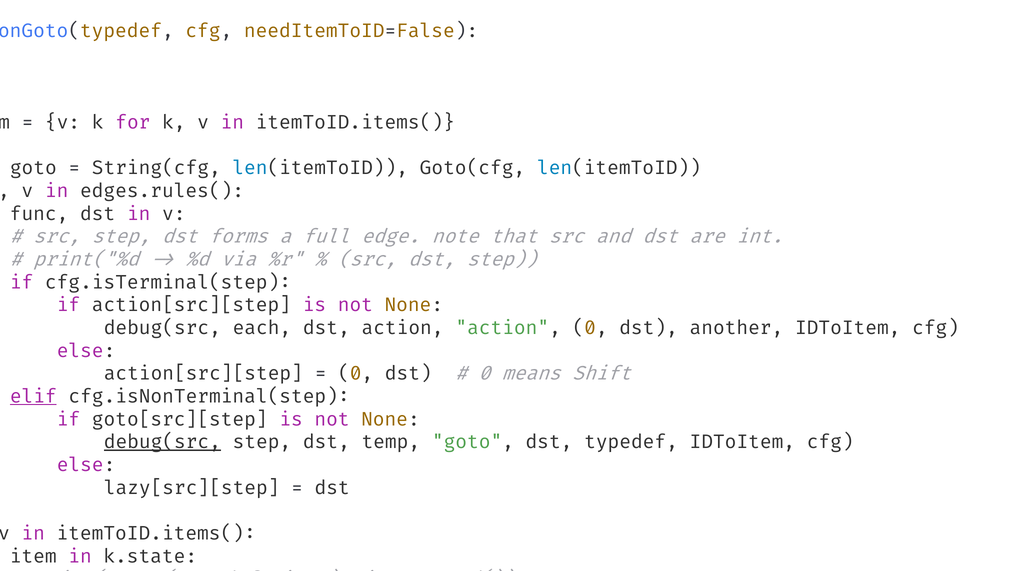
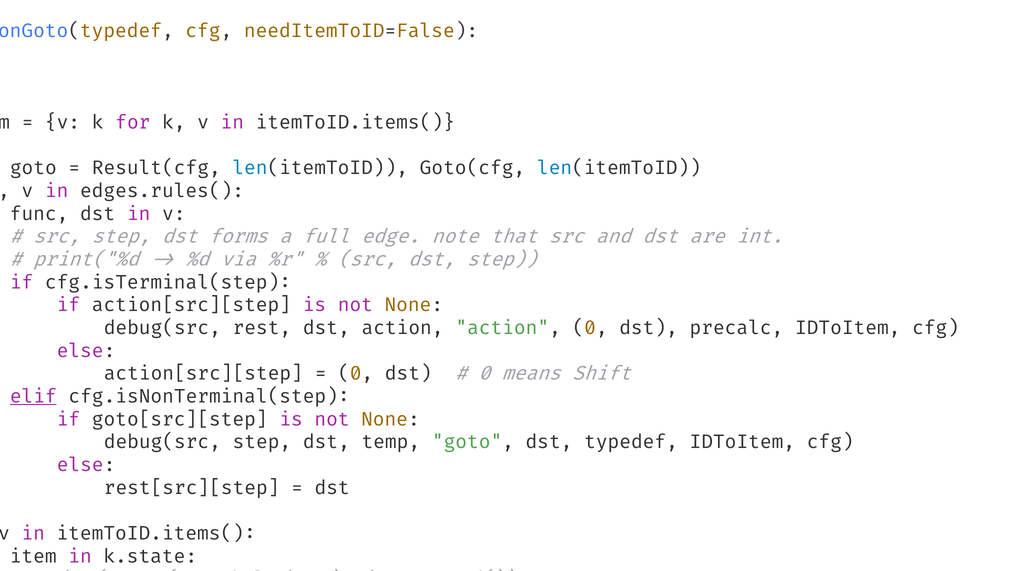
String(cfg: String(cfg -> Result(cfg (156, 168)
each: each -> rest (262, 328)
another: another -> precalc (736, 328)
debug(src underline: present -> none (162, 443)
lazy[src][step: lazy[src][step -> rest[src][step (192, 488)
